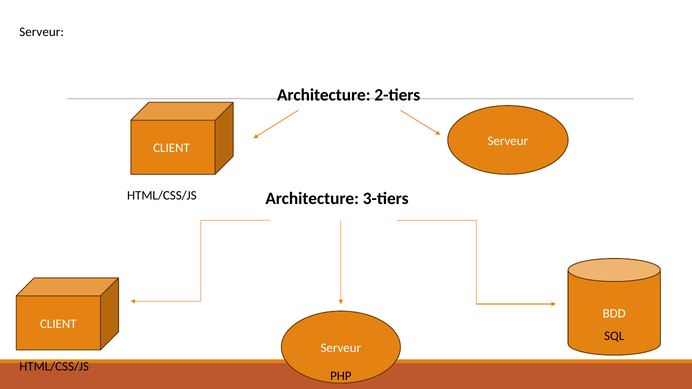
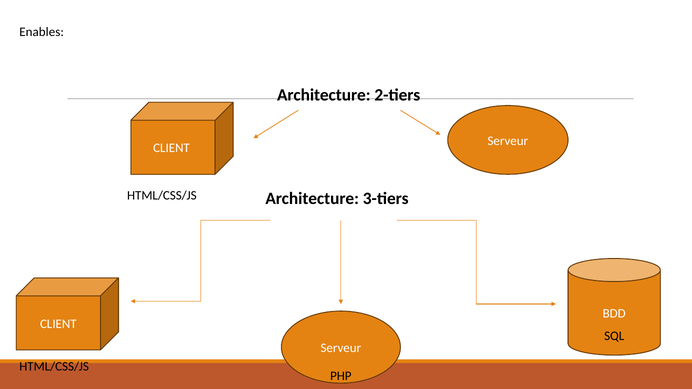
Serveur: Serveur -> Enables (42, 32)
